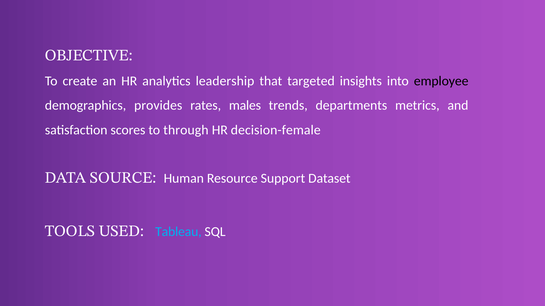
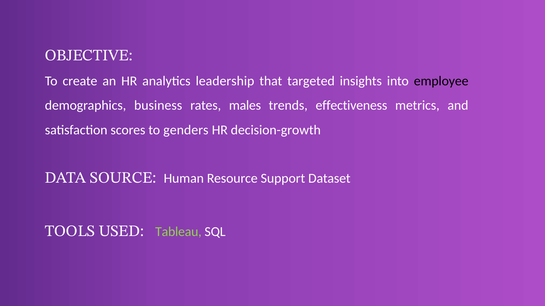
provides: provides -> business (158, 106)
departments: departments -> effectiveness (351, 106)
through: through -> genders (186, 130)
decision-female: decision-female -> decision-growth (276, 130)
Tableau colour: light blue -> light green (178, 232)
